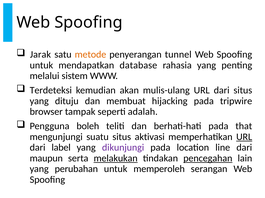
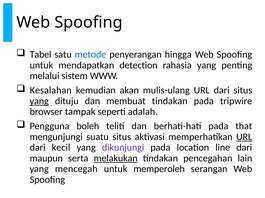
Jarak: Jarak -> Tabel (41, 55)
metode colour: orange -> blue (90, 55)
tunnel: tunnel -> hingga (178, 55)
database: database -> detection (138, 65)
Terdeteksi: Terdeteksi -> Kesalahan (51, 91)
yang underline: none -> present (39, 101)
membuat hijacking: hijacking -> tindakan (170, 101)
label: label -> kecil (61, 148)
pencegahan underline: present -> none (208, 159)
perubahan: perubahan -> mencegah (76, 170)
